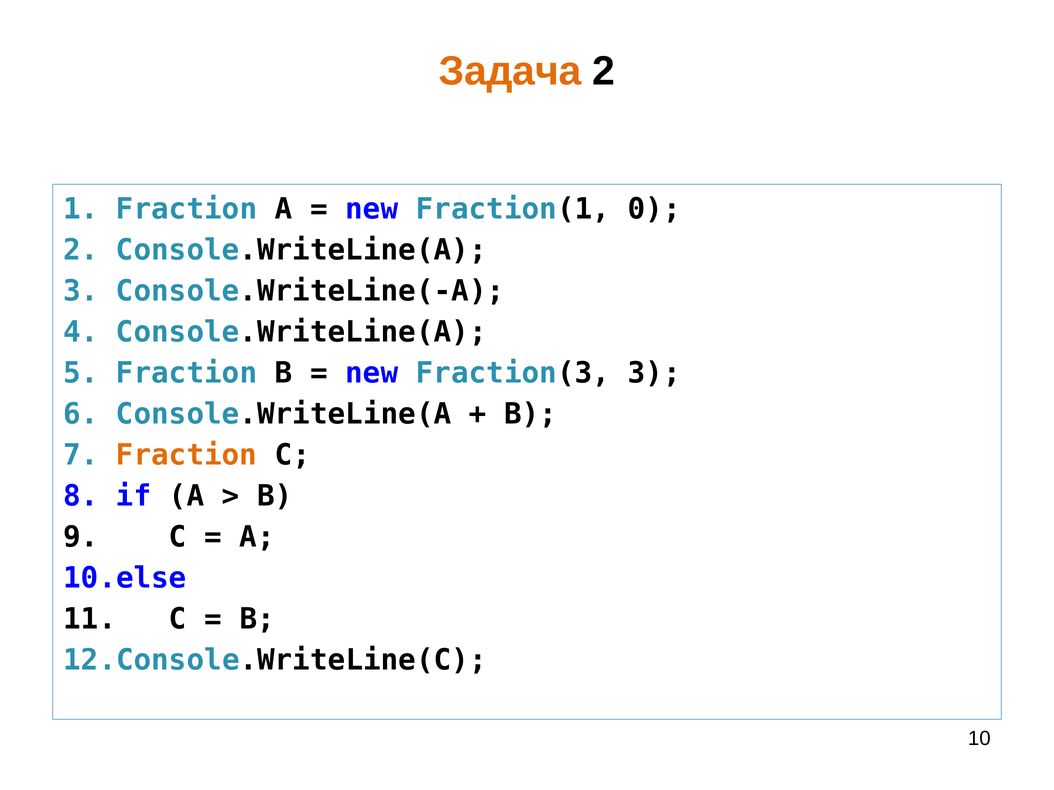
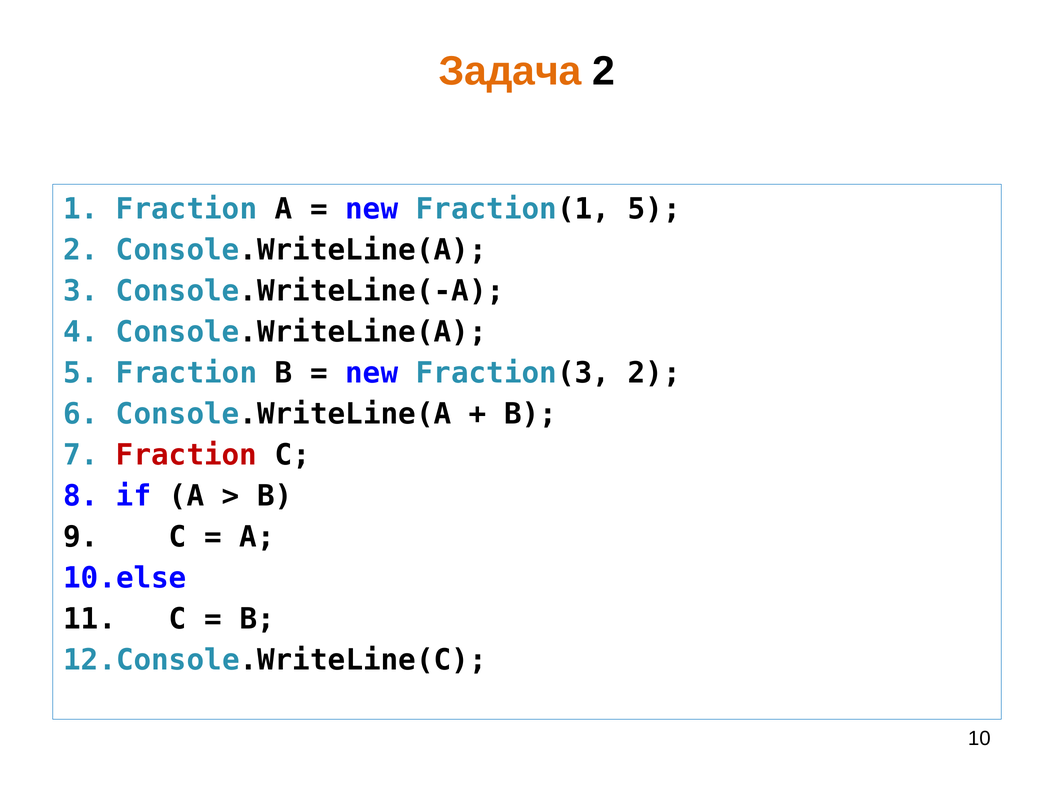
Fraction(1 0: 0 -> 5 (654, 209)
Fraction(3 3: 3 -> 2 (654, 373)
Fraction colour: orange -> red (187, 455)
